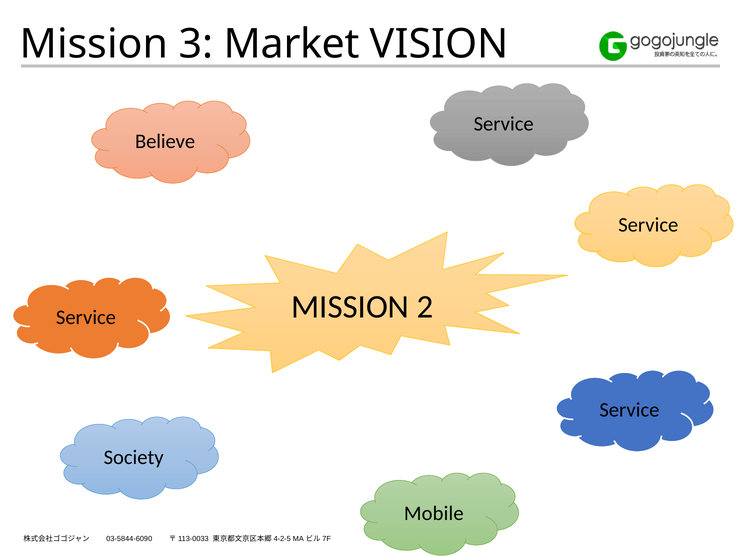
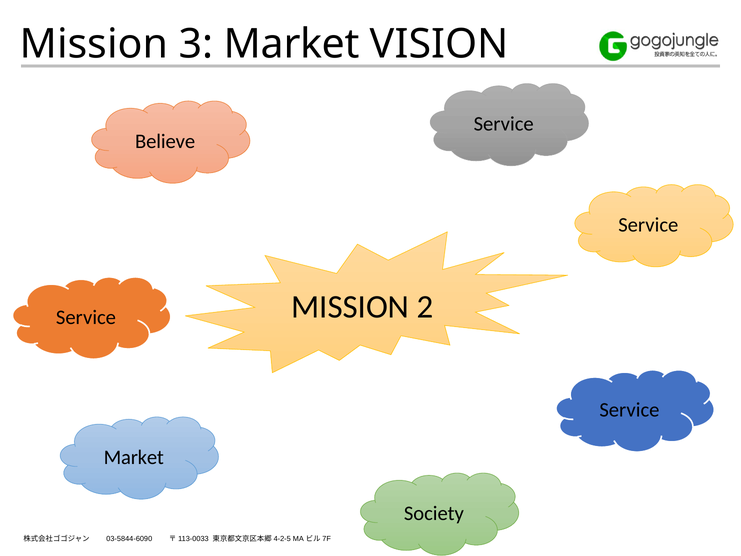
Society: Society -> Market (134, 457)
Mobile: Mobile -> Society (434, 513)
